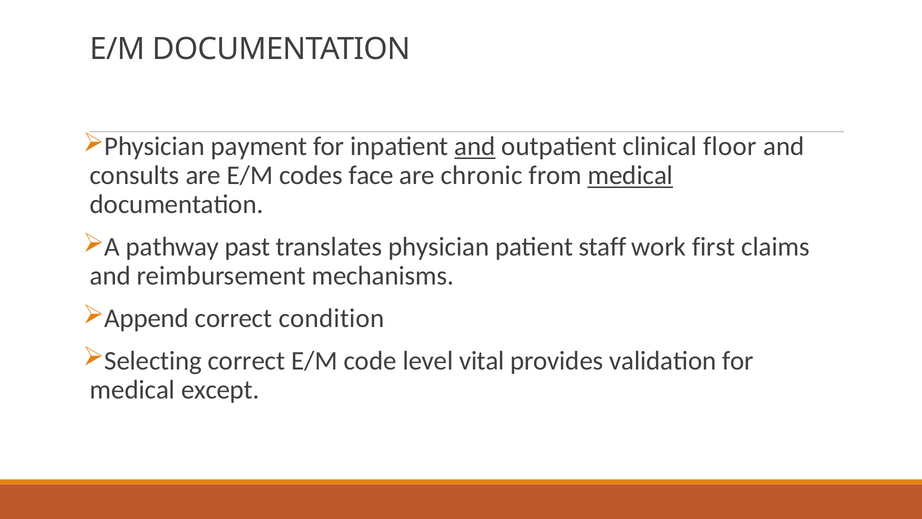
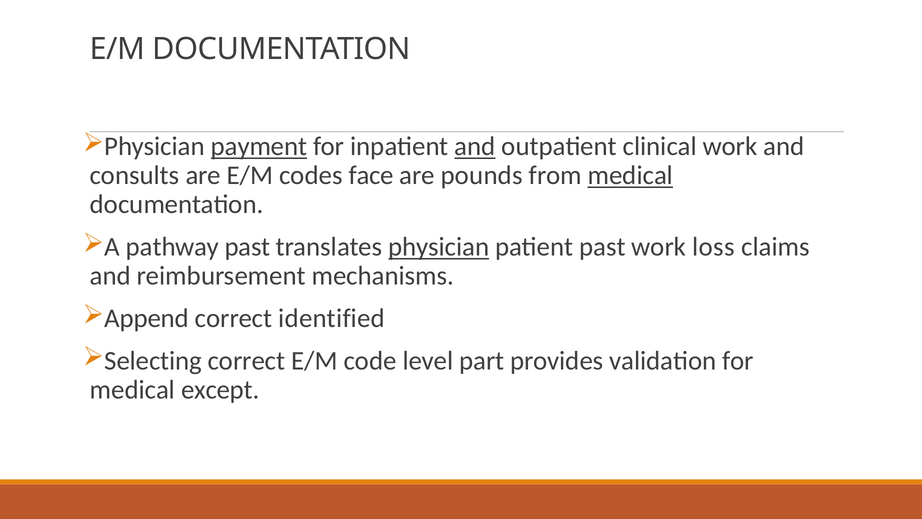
payment underline: none -> present (259, 146)
clinical floor: floor -> work (730, 146)
chronic: chronic -> pounds (482, 175)
physician underline: none -> present (439, 247)
patient staff: staff -> past (602, 247)
first: first -> loss (714, 247)
condition: condition -> identified (332, 318)
vital: vital -> part (482, 361)
